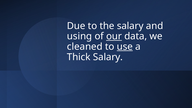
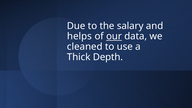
using: using -> helps (79, 36)
use underline: present -> none (125, 47)
Thick Salary: Salary -> Depth (108, 57)
